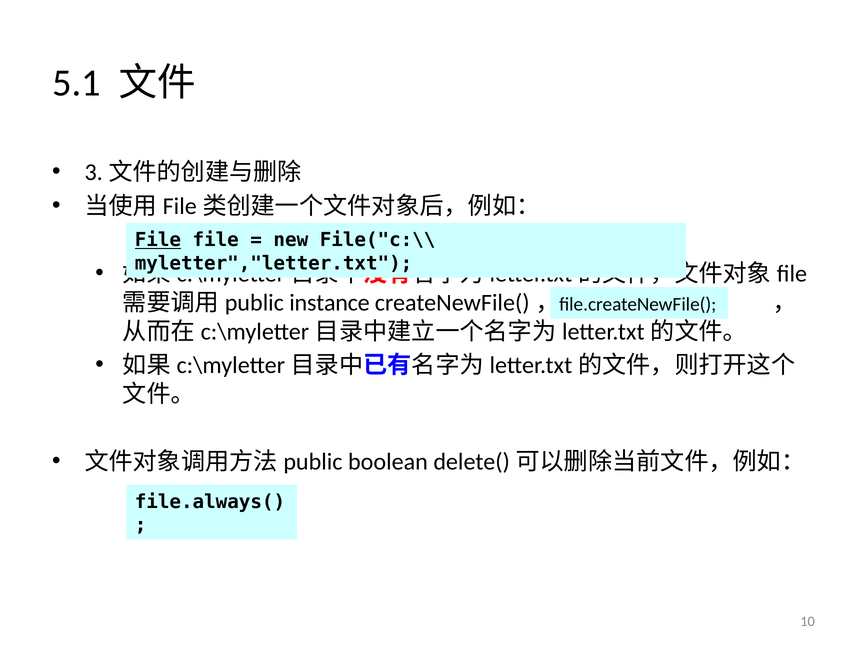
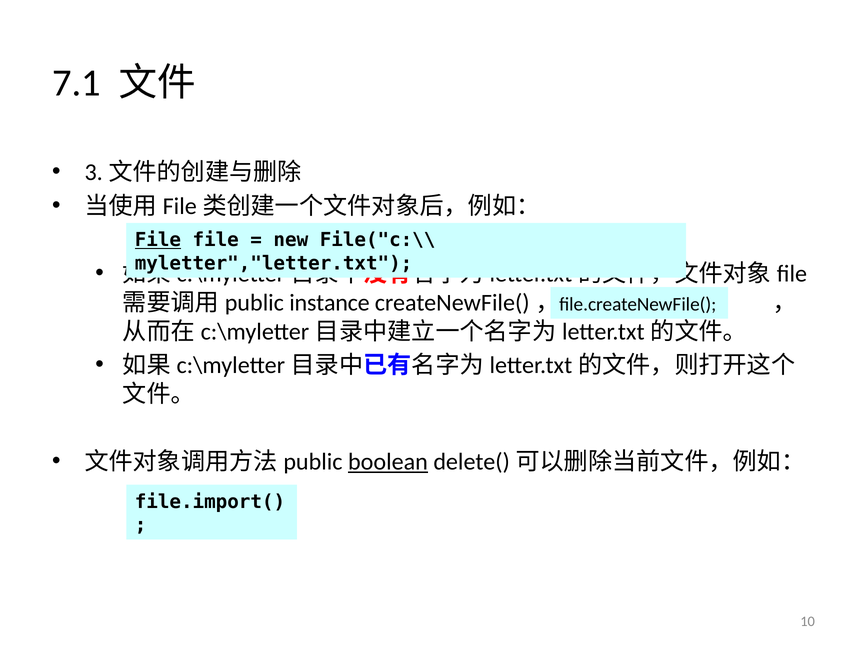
5.1: 5.1 -> 7.1 (76, 83)
boolean underline: none -> present (388, 461)
file.always(: file.always( -> file.import( (210, 501)
